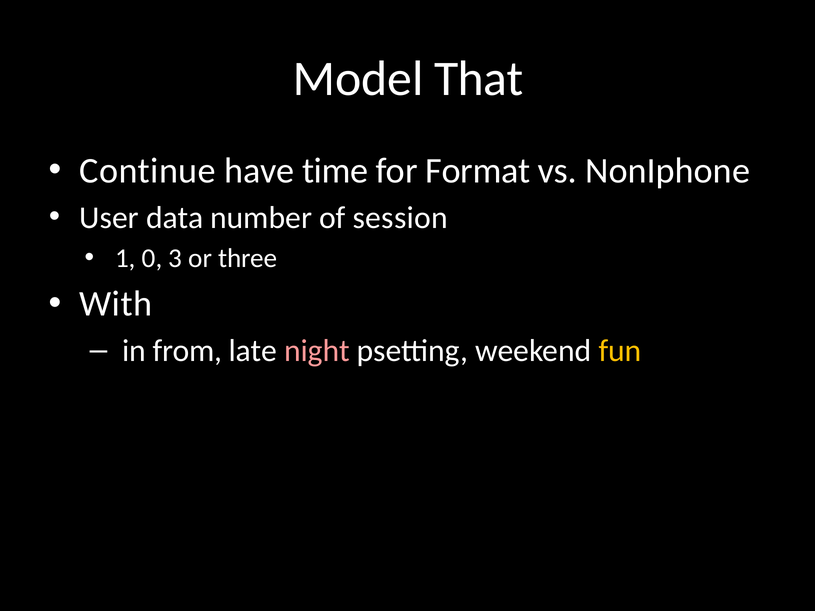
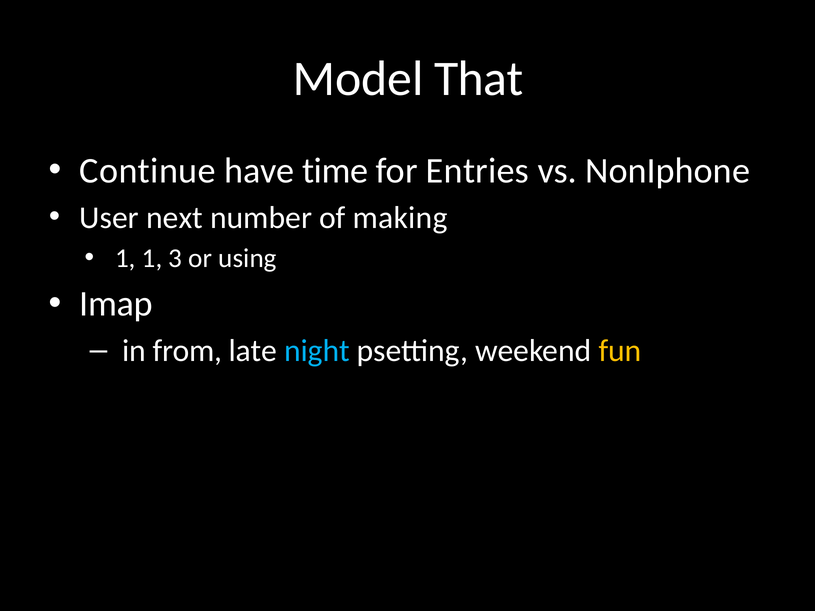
Format: Format -> Entries (477, 171)
data: data -> next (175, 218)
session: session -> making (400, 218)
1 0: 0 -> 1 (152, 258)
three: three -> using (247, 258)
With: With -> Imap (116, 304)
night colour: pink -> light blue (317, 351)
